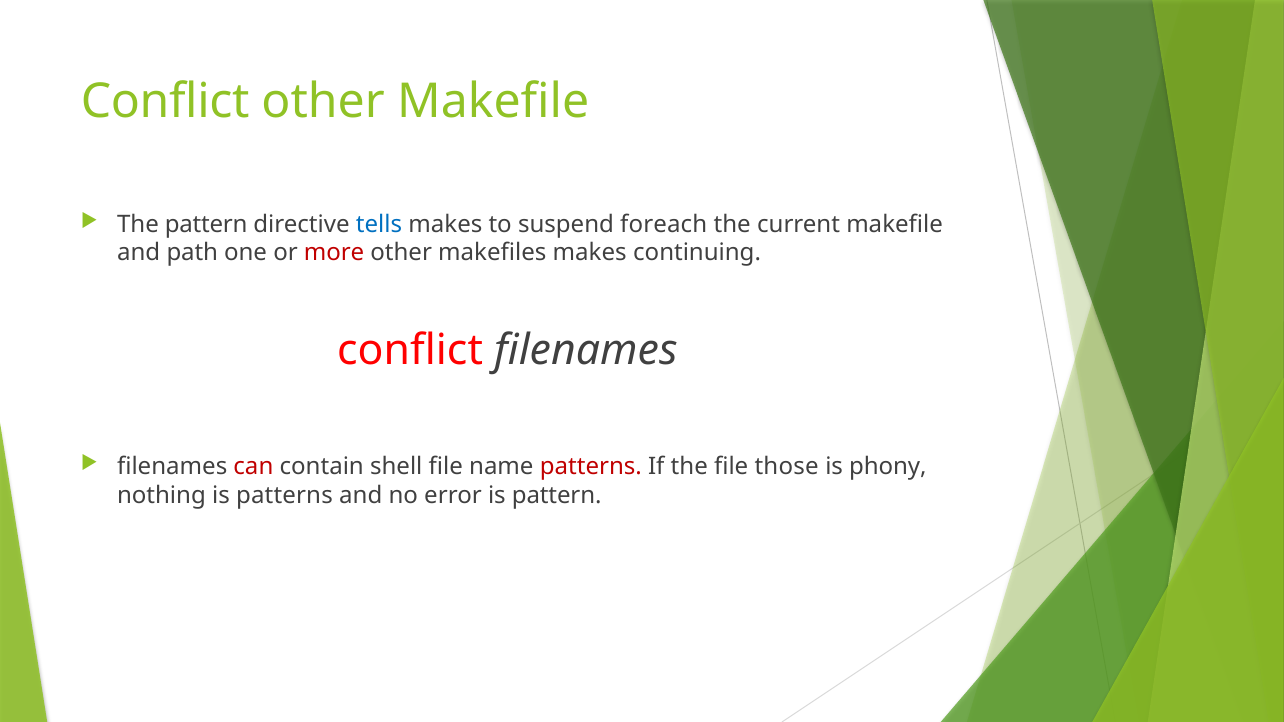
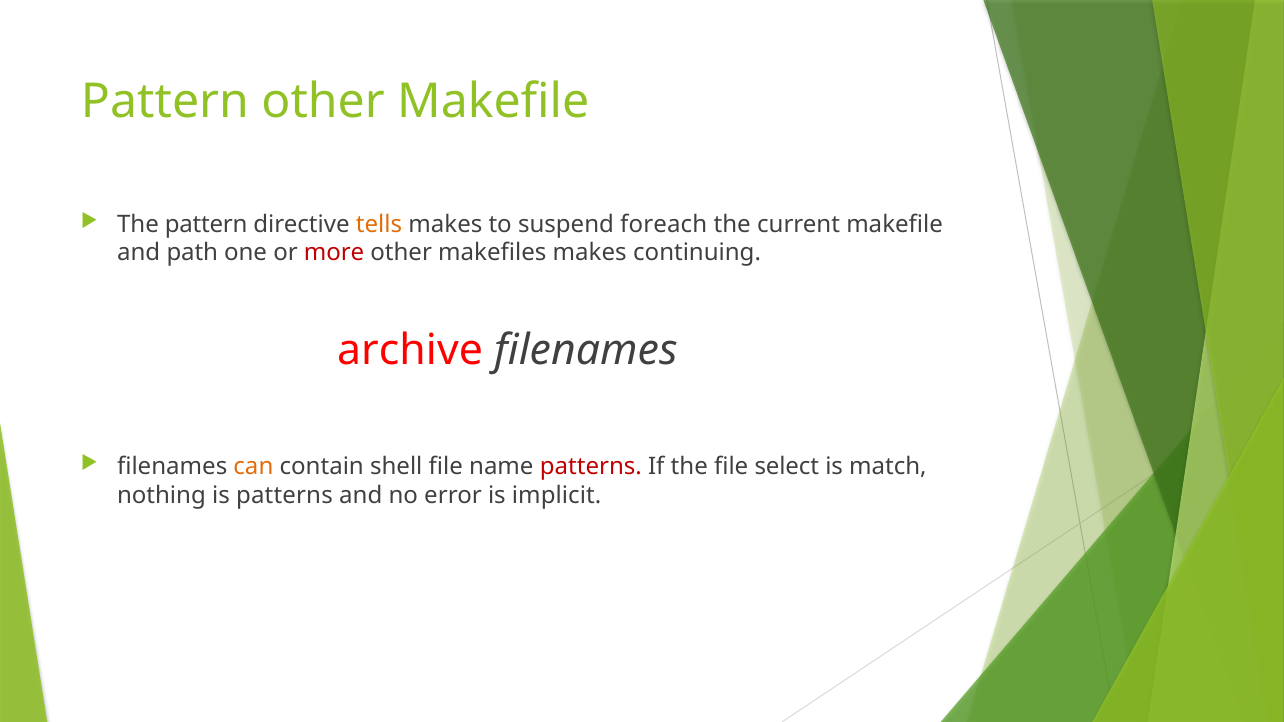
Conflict: Conflict -> Pattern (165, 101)
tells colour: blue -> orange (379, 224)
conflict: conflict -> archive (410, 350)
can colour: red -> orange (253, 467)
those: those -> select (787, 467)
phony: phony -> match (888, 467)
is pattern: pattern -> implicit (557, 496)
